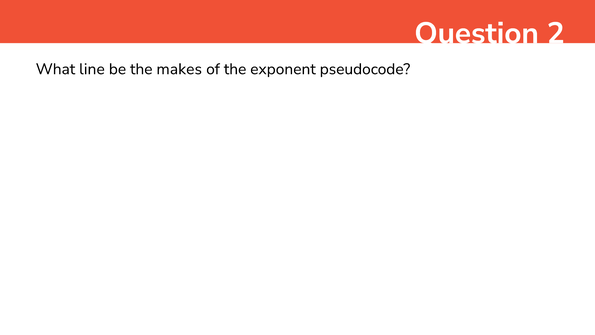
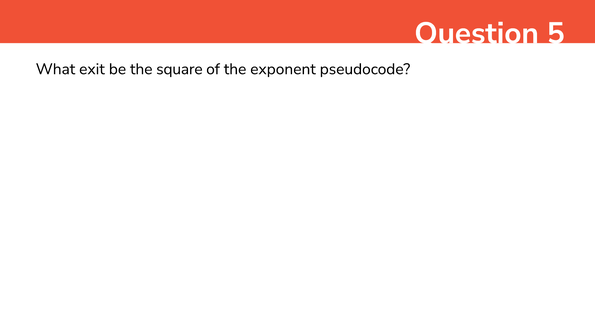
2: 2 -> 5 (556, 33)
line: line -> exit (92, 69)
makes: makes -> square (179, 69)
